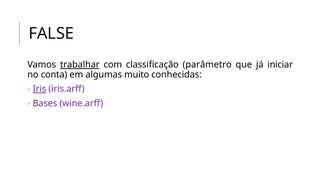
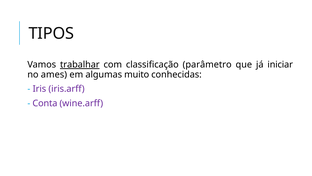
FALSE: FALSE -> TIPOS (51, 33)
conta: conta -> ames (54, 74)
Iris underline: present -> none (39, 89)
Bases: Bases -> Conta (45, 103)
